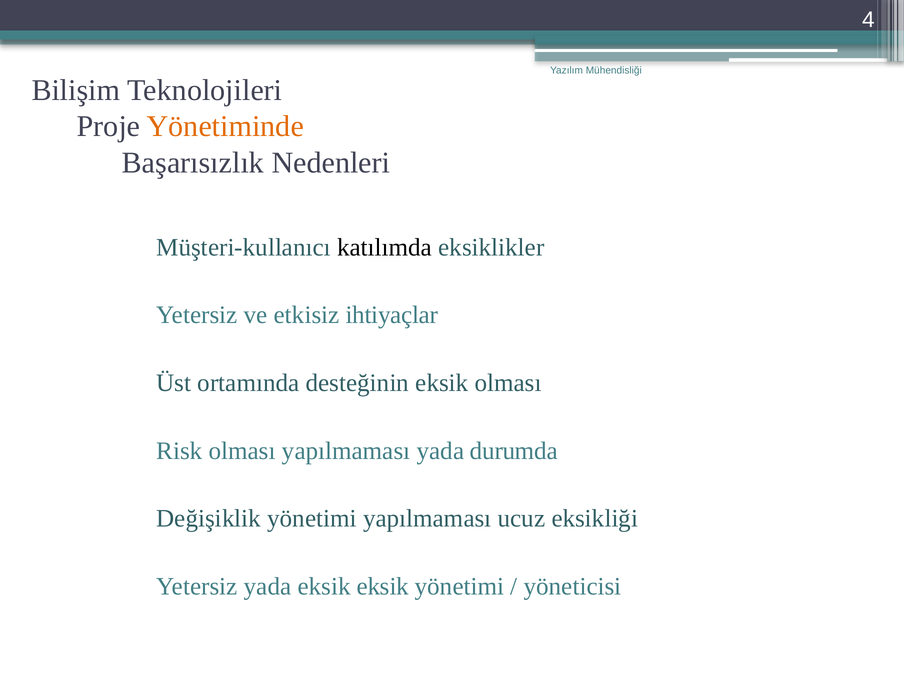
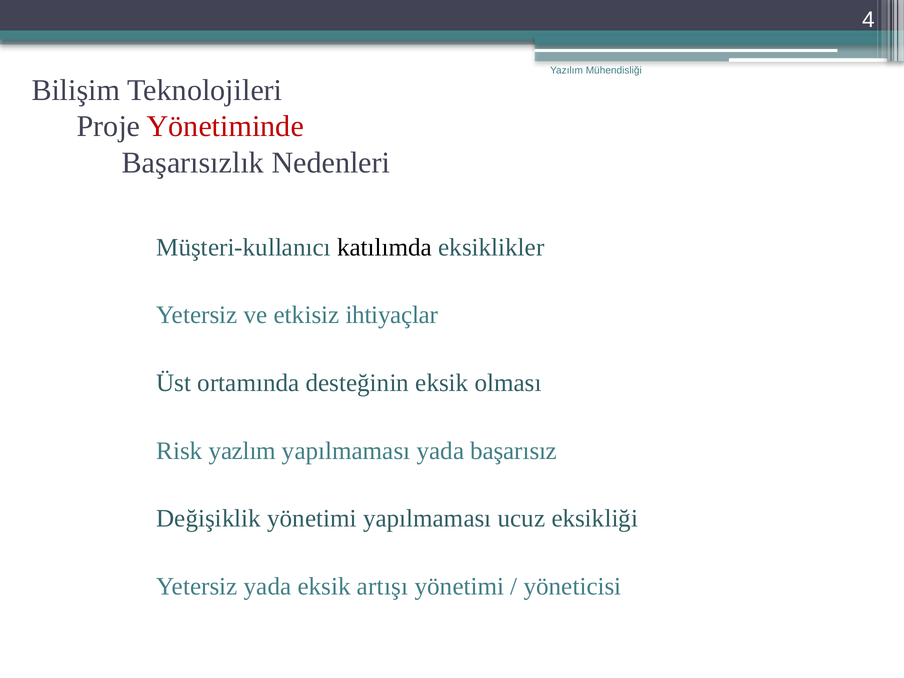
Yönetiminde colour: orange -> red (225, 126)
olması: olması -> yazlım (242, 451)
durumda: durumda -> başarısız (514, 451)
eksik eksik: eksik -> artışı (383, 587)
